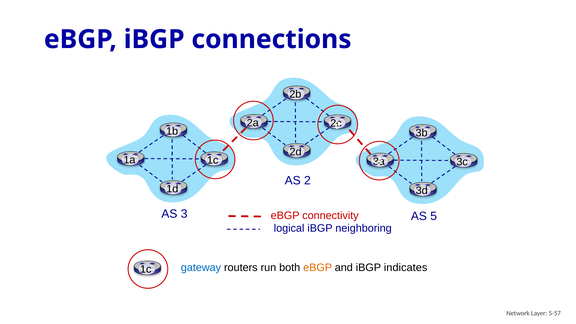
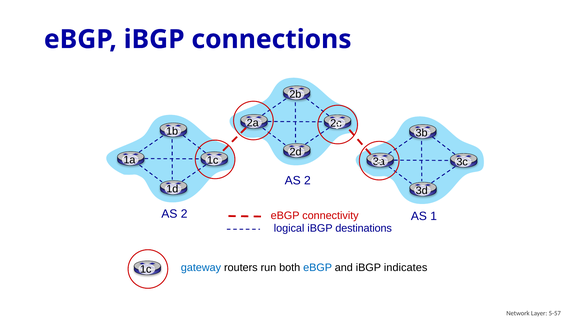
3: 3 -> 2 (184, 214)
5: 5 -> 1 (434, 216)
neighboring: neighboring -> destinations (364, 228)
eBGP colour: orange -> blue (318, 268)
